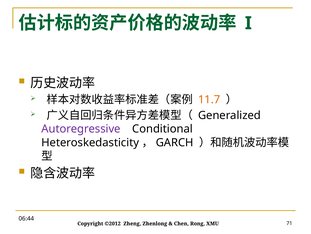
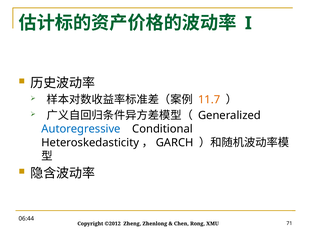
Autoregressive colour: purple -> blue (81, 129)
